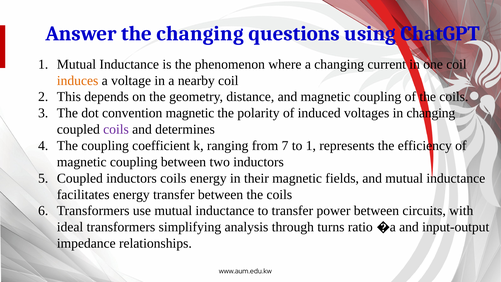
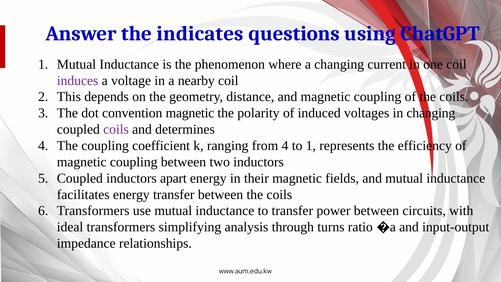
the changing: changing -> indicates (200, 34)
induces colour: orange -> purple (78, 80)
from 7: 7 -> 4 (285, 146)
inductors coils: coils -> apart (173, 178)
